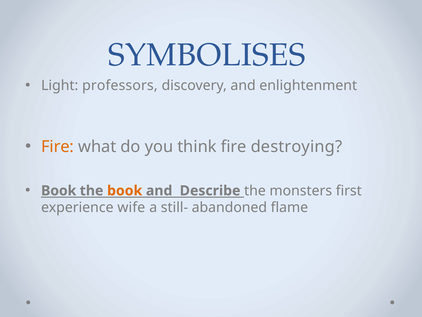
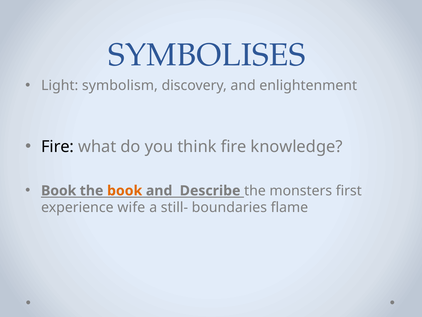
professors: professors -> symbolism (120, 85)
Fire colour: orange -> black (58, 147)
destroying: destroying -> knowledge (297, 147)
abandoned: abandoned -> boundaries (229, 207)
